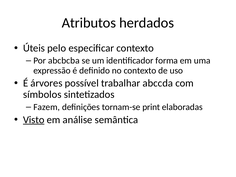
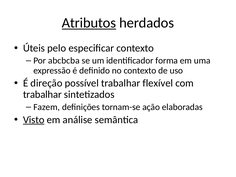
Atributos underline: none -> present (89, 23)
árvores: árvores -> direção (46, 83)
abccda: abccda -> flexível (158, 83)
símbolos: símbolos -> trabalhar (42, 95)
print: print -> ação (151, 107)
